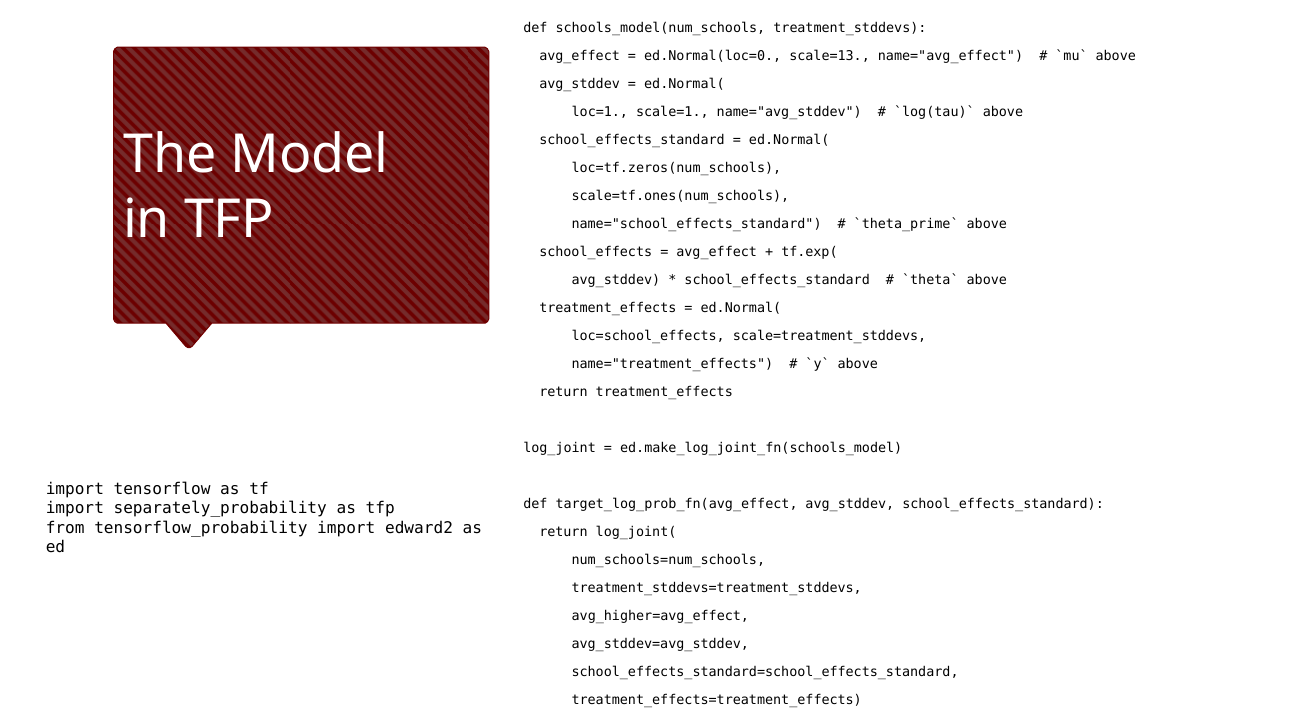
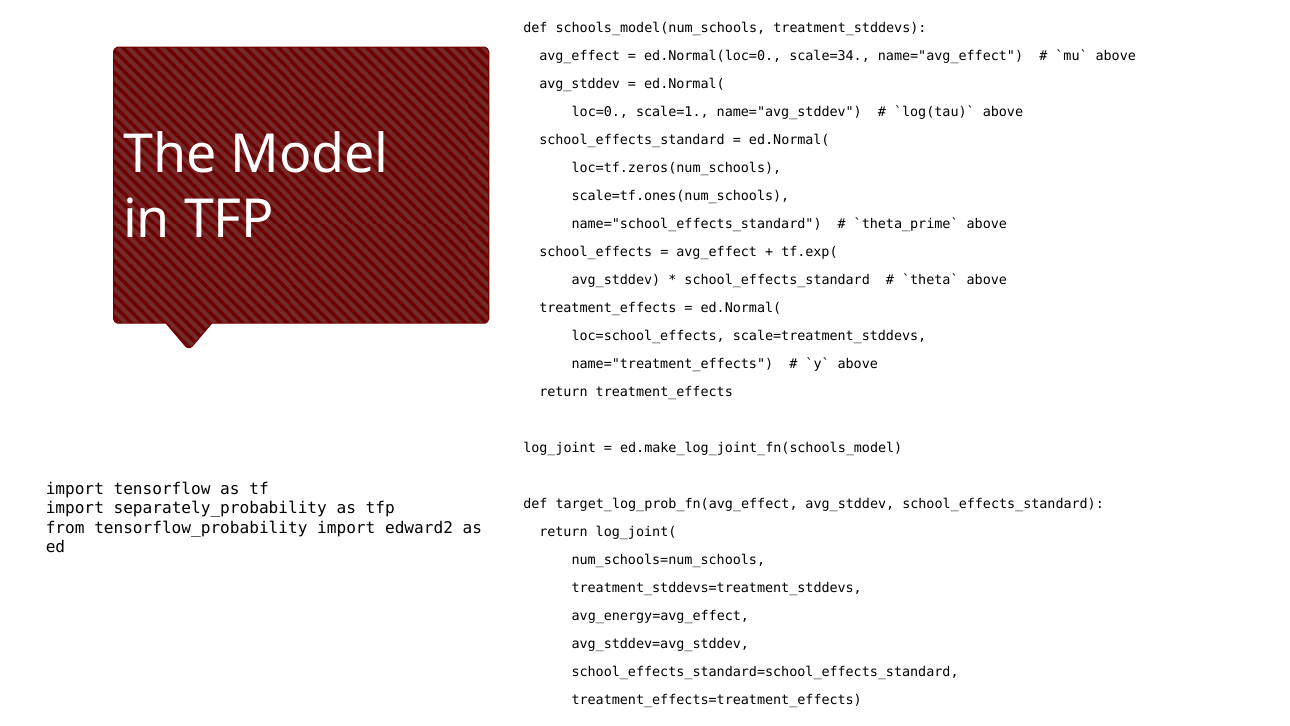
scale=13: scale=13 -> scale=34 (830, 56)
loc=1: loc=1 -> loc=0 (600, 112)
avg_higher=avg_effect: avg_higher=avg_effect -> avg_energy=avg_effect (660, 616)
